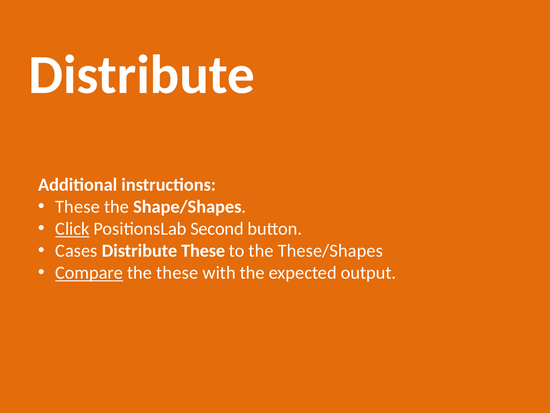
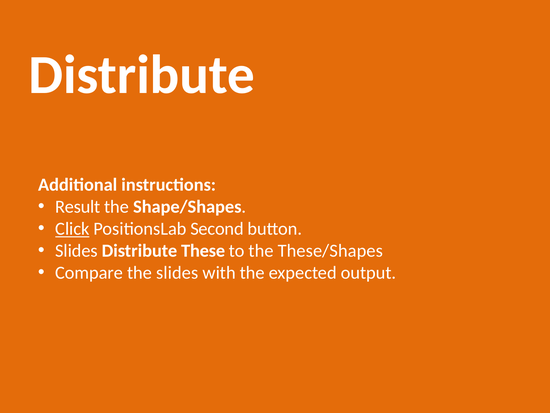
These: These -> Result (78, 207)
Cases: Cases -> Slides (76, 251)
Compare underline: present -> none (89, 273)
the these: these -> slides (177, 273)
